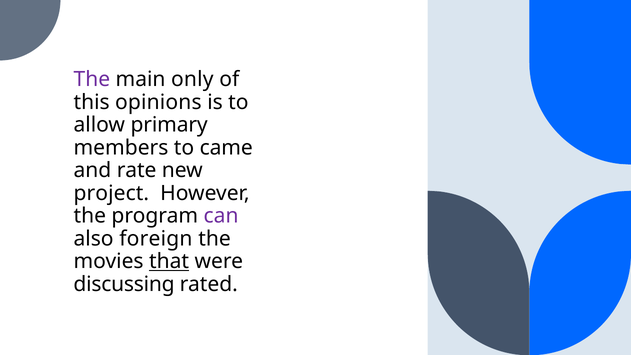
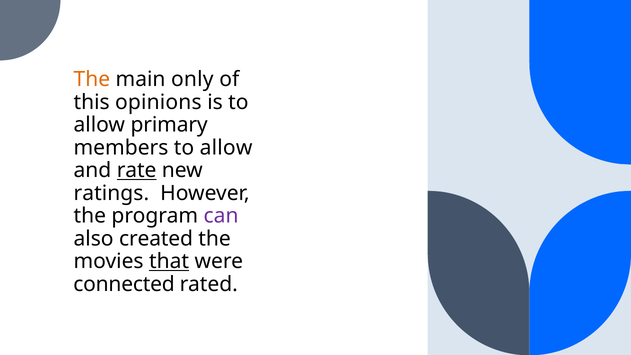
The colour: purple -> orange (92, 79)
members to came: came -> allow (226, 148)
rate underline: none -> present (137, 170)
project: project -> ratings (111, 193)
foreign: foreign -> created (156, 239)
discussing: discussing -> connected (124, 284)
